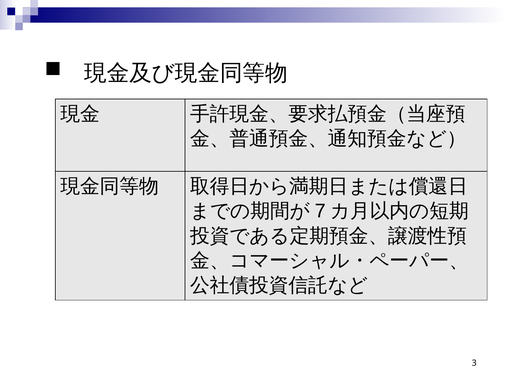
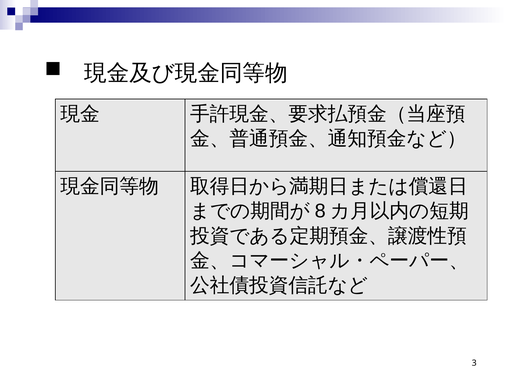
7: 7 -> 8 (320, 211)
